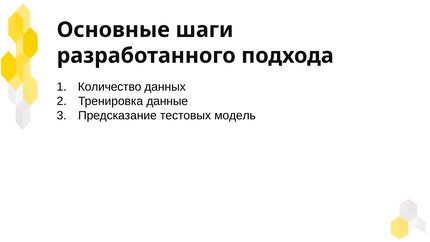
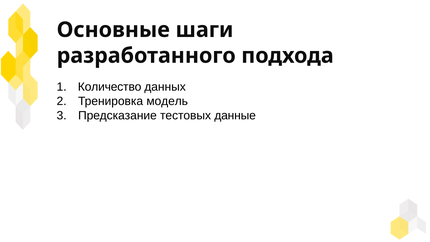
данные: данные -> модель (167, 101)
модель: модель -> данные (235, 116)
